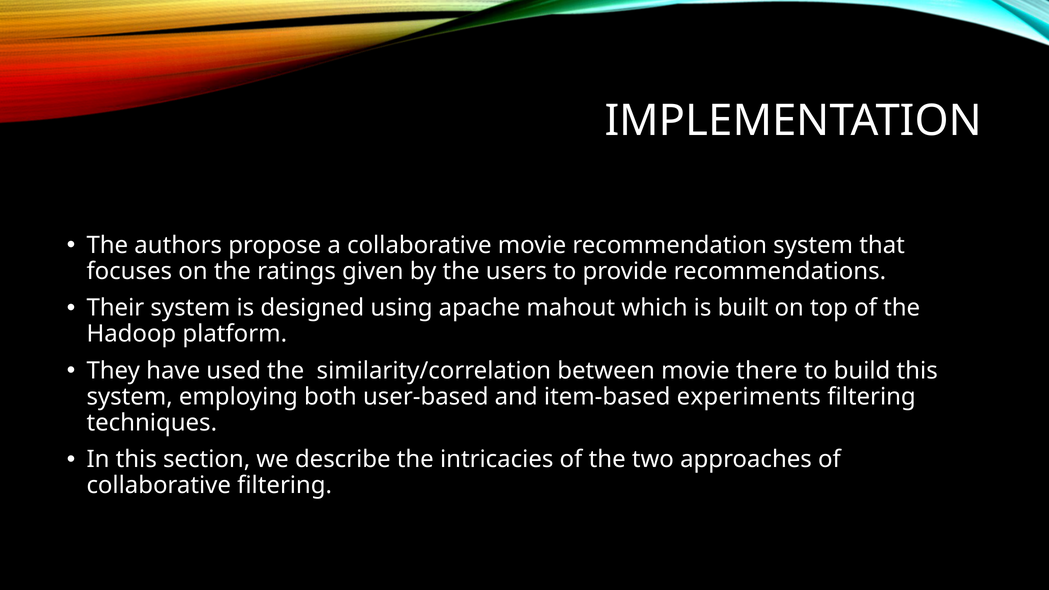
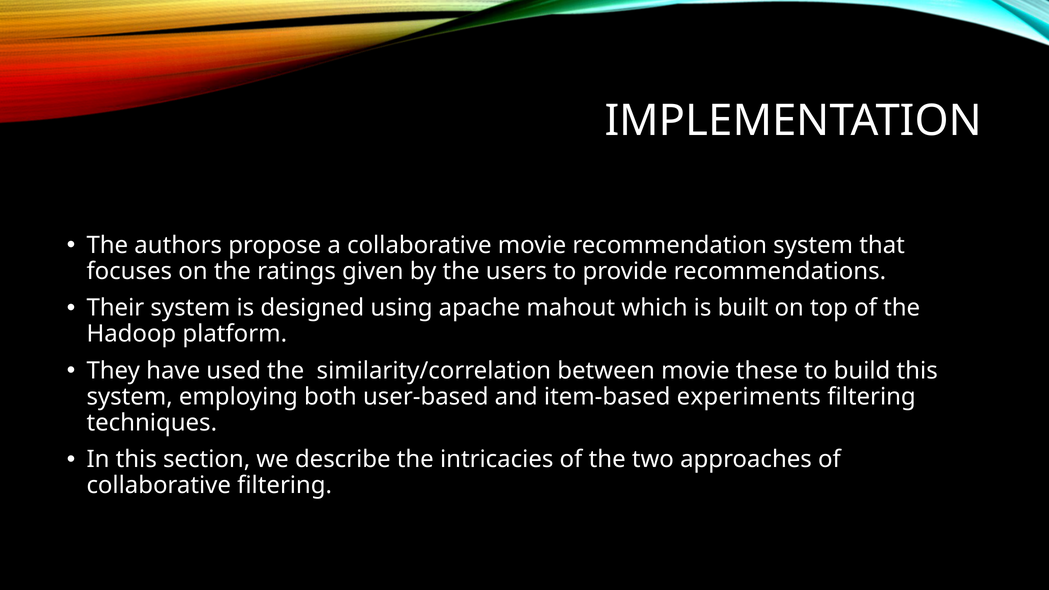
there: there -> these (767, 371)
